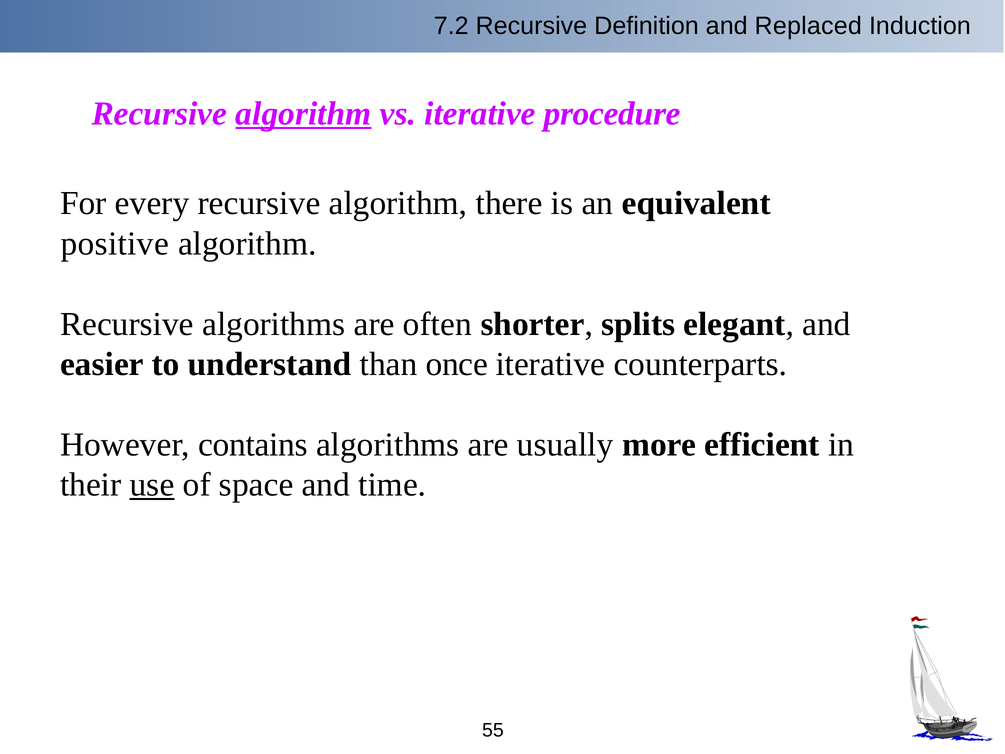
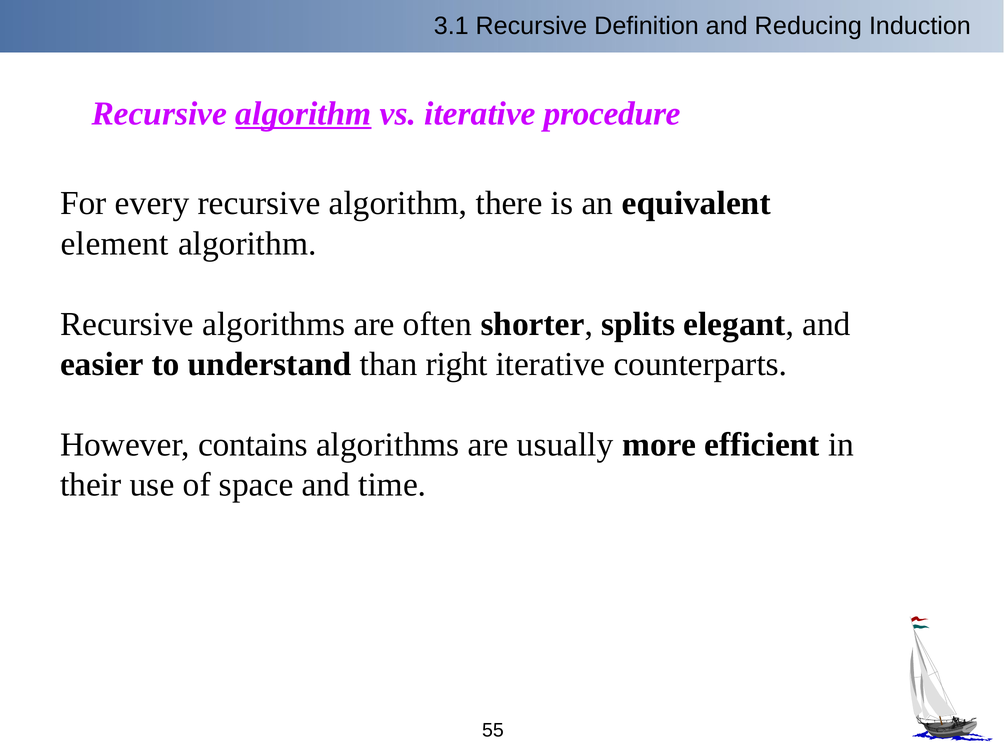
7.2: 7.2 -> 3.1 (451, 26)
Replaced: Replaced -> Reducing (808, 26)
positive: positive -> element (115, 243)
once: once -> right (457, 364)
use underline: present -> none (152, 485)
